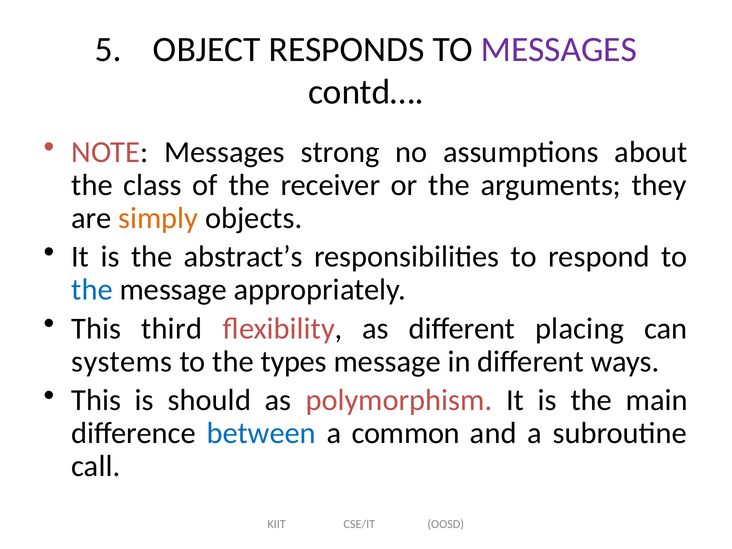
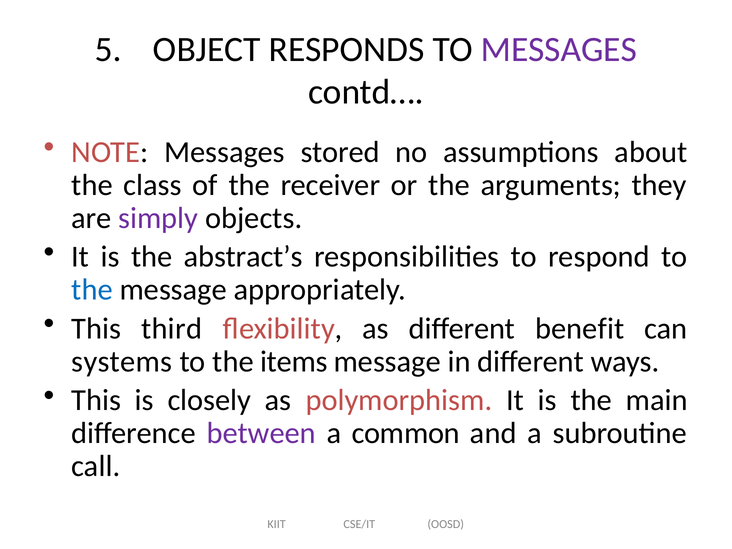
strong: strong -> stored (340, 152)
simply colour: orange -> purple (158, 218)
placing: placing -> benefit (580, 329)
types: types -> items (294, 362)
should: should -> closely (209, 400)
between colour: blue -> purple (261, 433)
